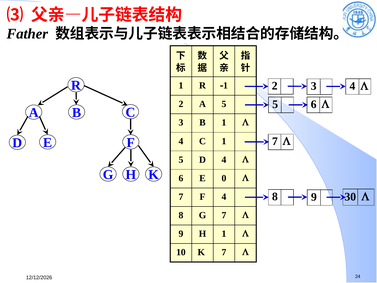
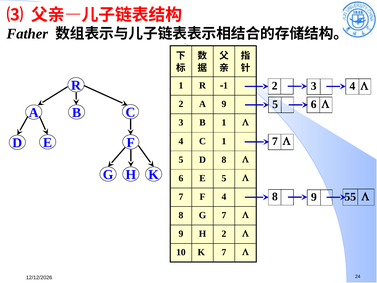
A 5: 5 -> 9 (224, 104)
D 4: 4 -> 8 (224, 160)
E 0: 0 -> 5 (224, 178)
30: 30 -> 55 (350, 197)
H 1: 1 -> 2 (224, 234)
